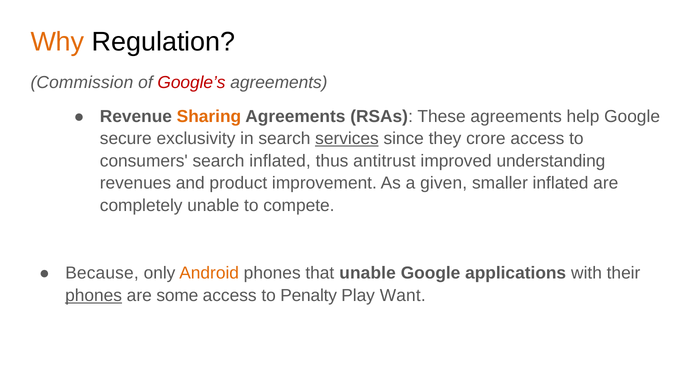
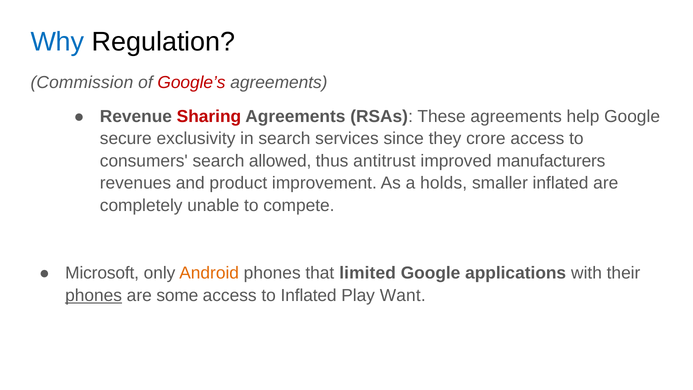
Why colour: orange -> blue (57, 42)
Sharing colour: orange -> red (209, 116)
services underline: present -> none (347, 139)
search inflated: inflated -> allowed (280, 161)
understanding: understanding -> manufacturers (551, 161)
given: given -> holds (444, 183)
Because: Because -> Microsoft (102, 273)
that unable: unable -> limited (368, 273)
to Penalty: Penalty -> Inflated (309, 295)
